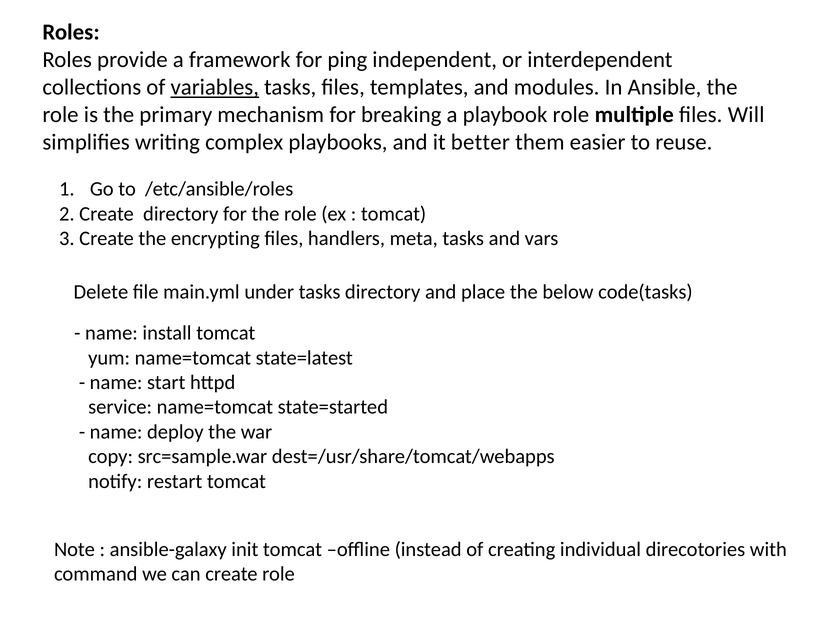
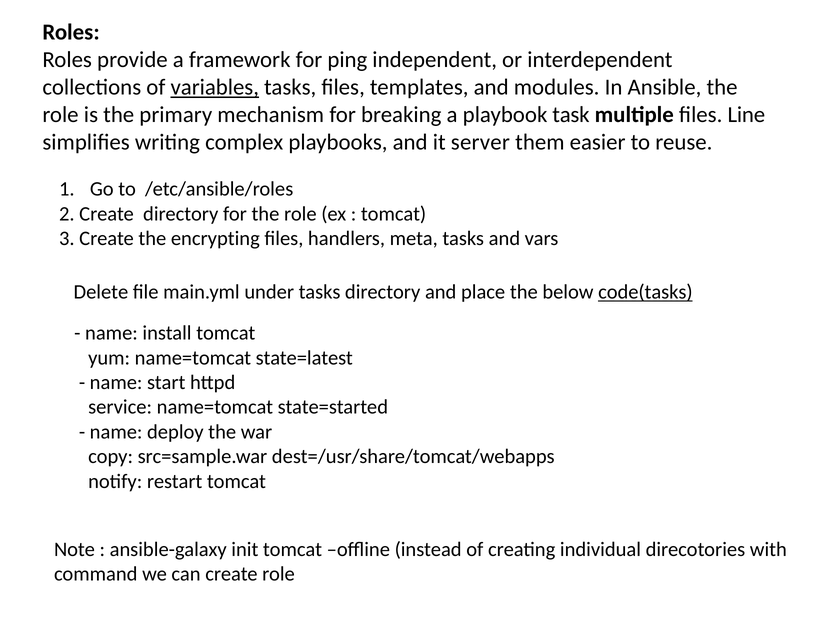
playbook role: role -> task (571, 115)
Will: Will -> Line (746, 115)
better: better -> server (480, 142)
code(tasks underline: none -> present (645, 292)
